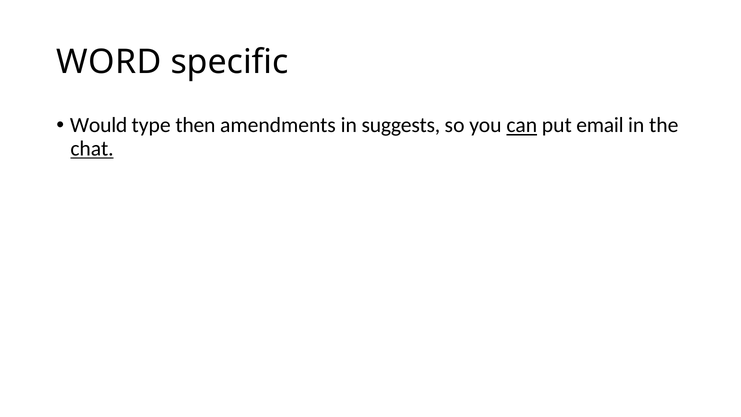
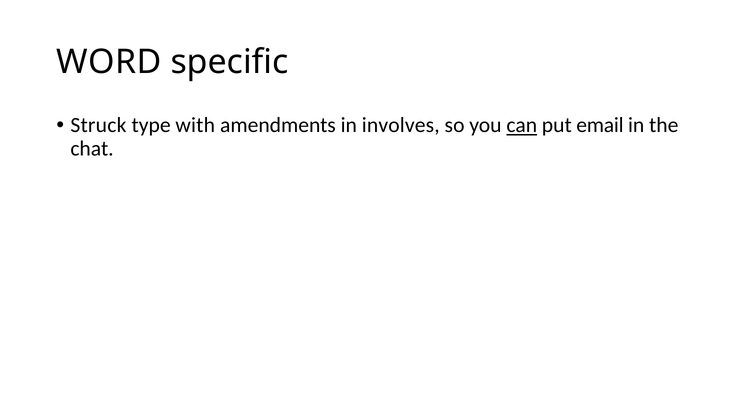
Would: Would -> Struck (98, 125)
then: then -> with (195, 125)
suggests: suggests -> involves (401, 125)
chat underline: present -> none (92, 149)
